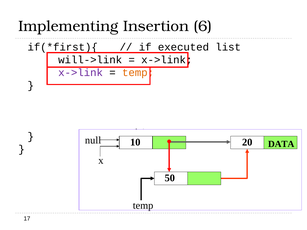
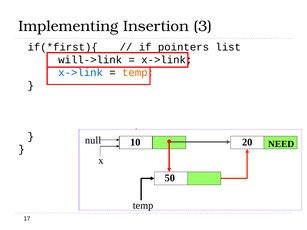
6: 6 -> 3 (203, 26)
executed: executed -> pointers (183, 47)
x->link colour: purple -> blue (81, 73)
DATA: DATA -> NEED (281, 144)
